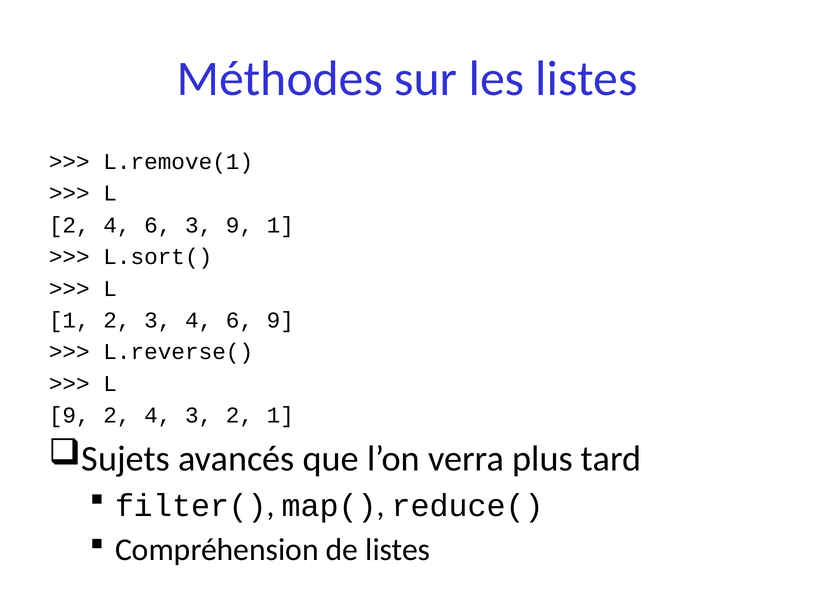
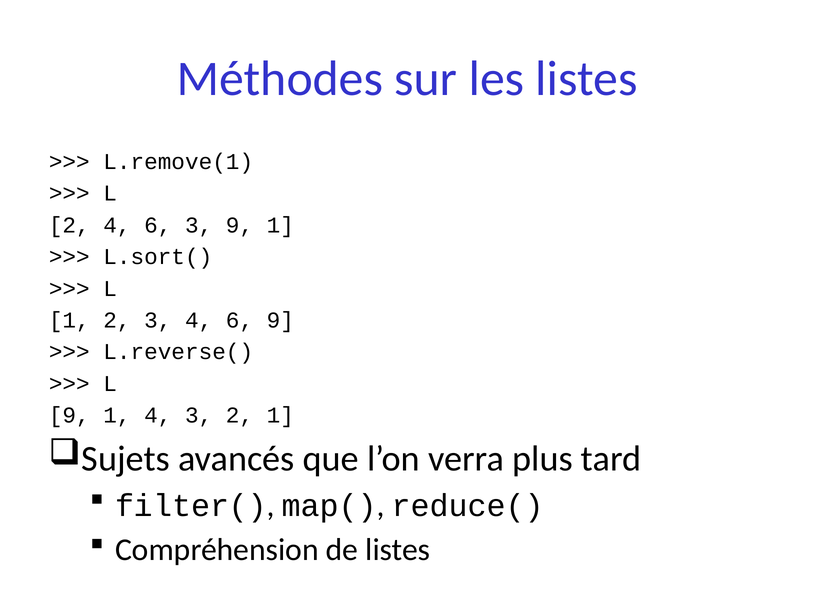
2: 2 -> 1 (117, 415)
